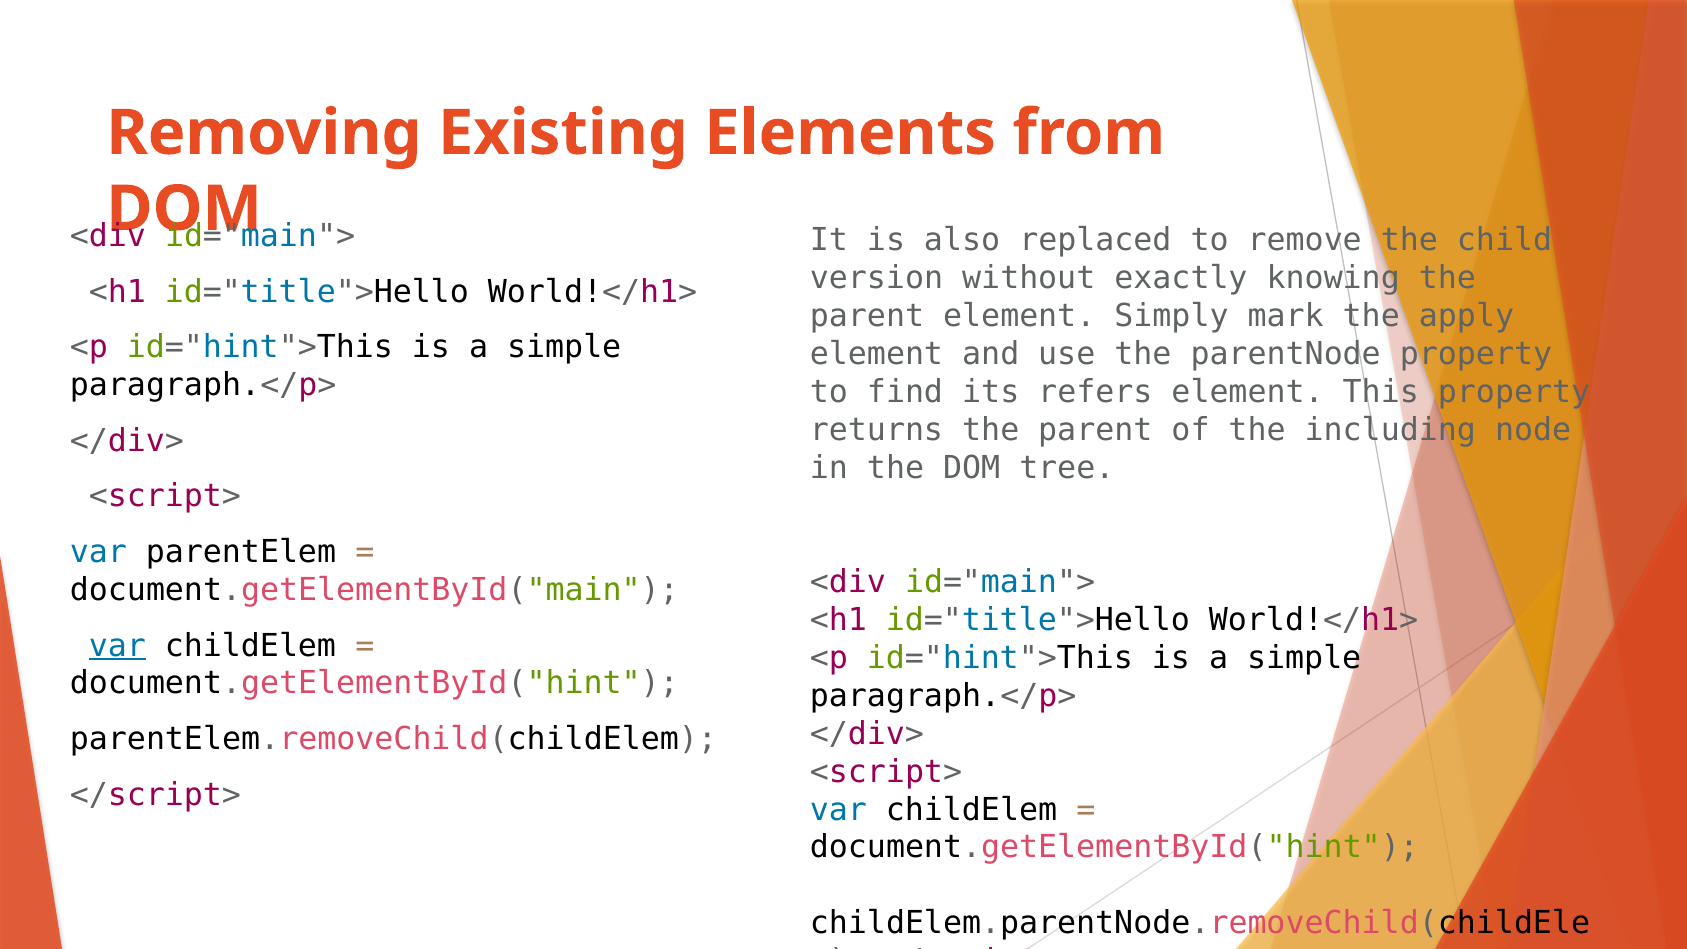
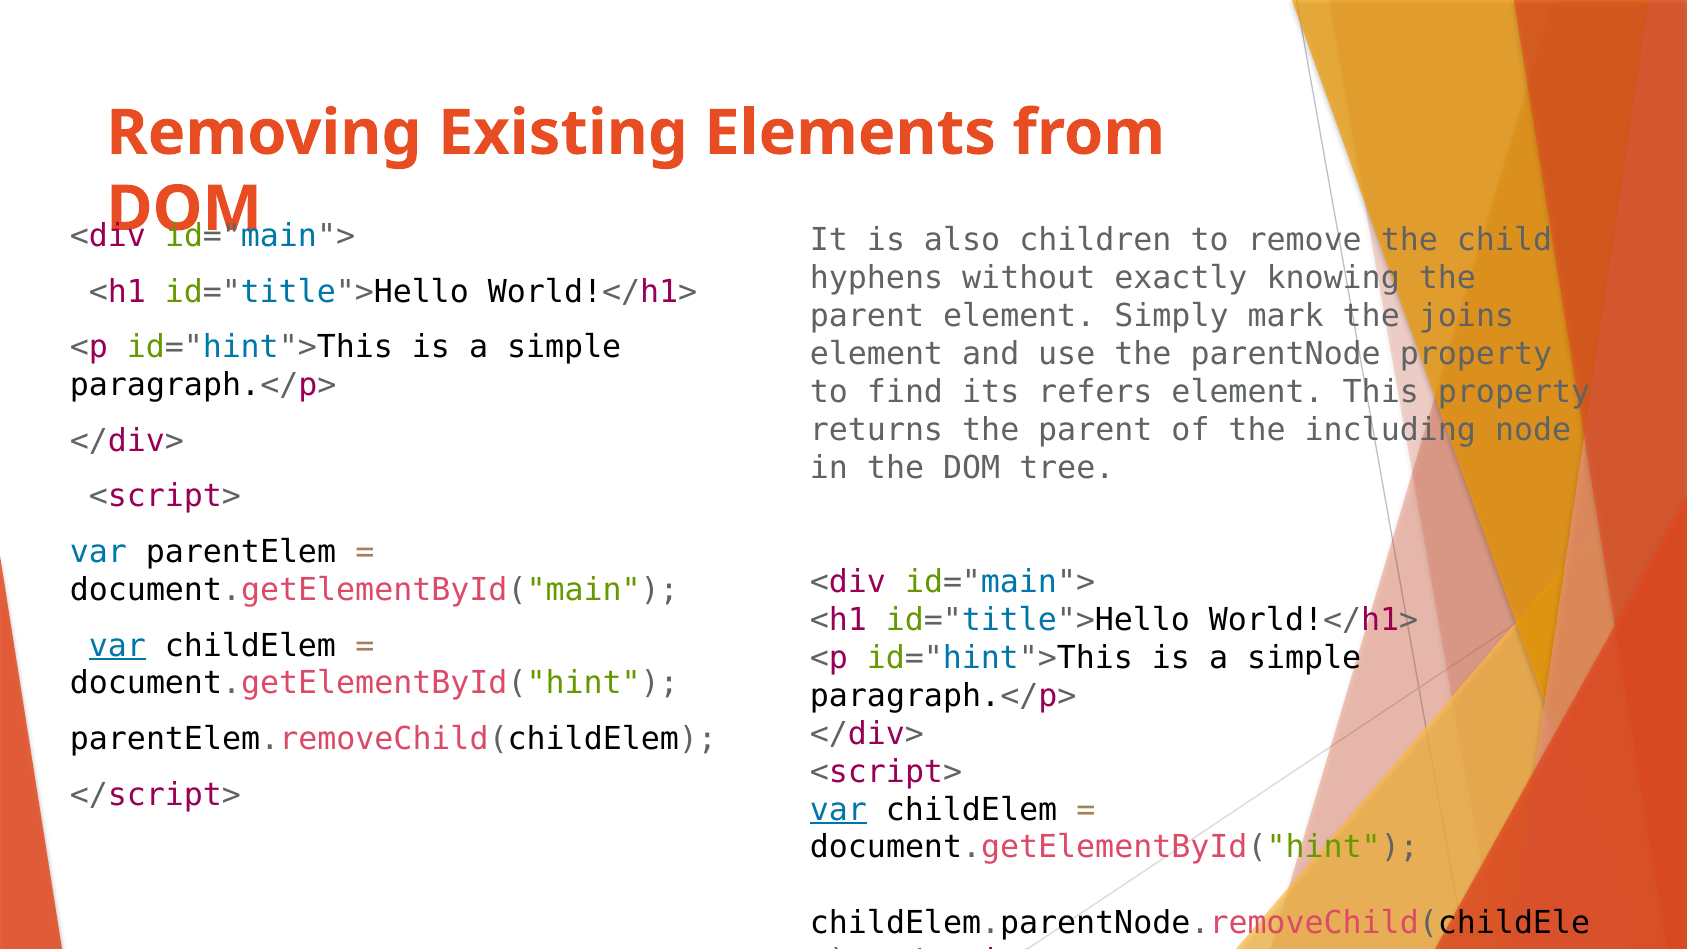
replaced: replaced -> children (1095, 240)
version: version -> hyphens (877, 278)
apply: apply -> joins (1466, 316)
var underline: none -> present (838, 810)
